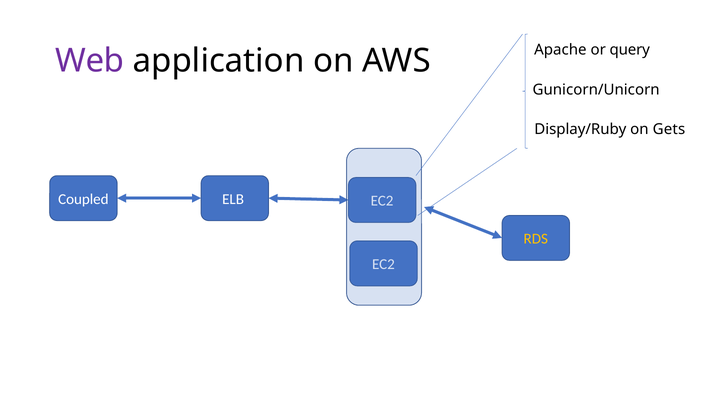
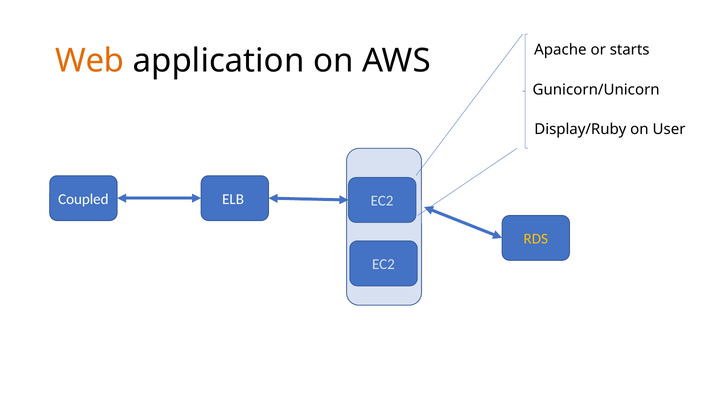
query: query -> starts (630, 50)
Web colour: purple -> orange (90, 61)
Gets: Gets -> User (669, 129)
